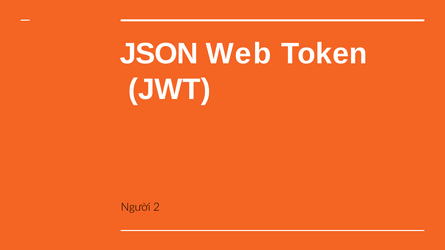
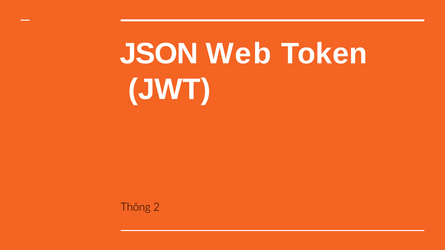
Người: Người -> Thông (136, 208)
